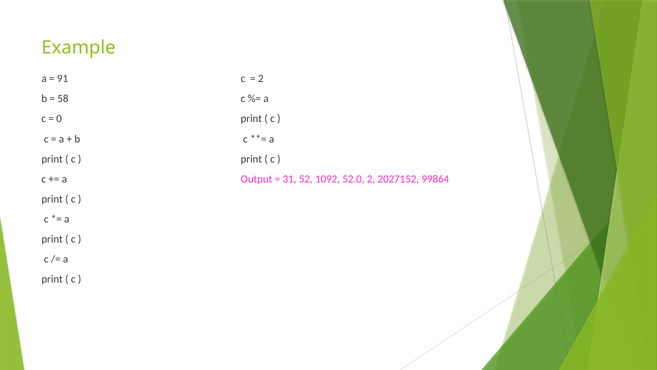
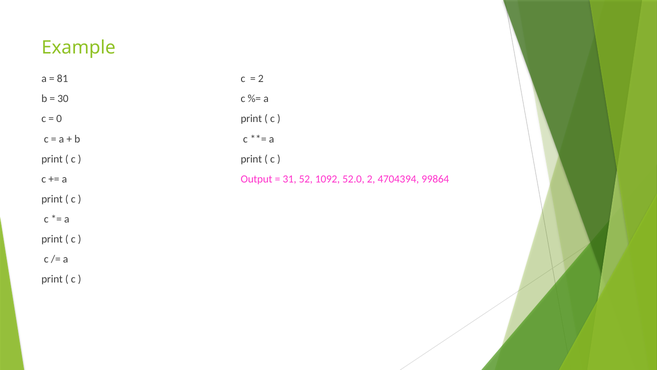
91: 91 -> 81 (63, 79)
58: 58 -> 30 (63, 99)
2027152: 2027152 -> 4704394 (398, 179)
